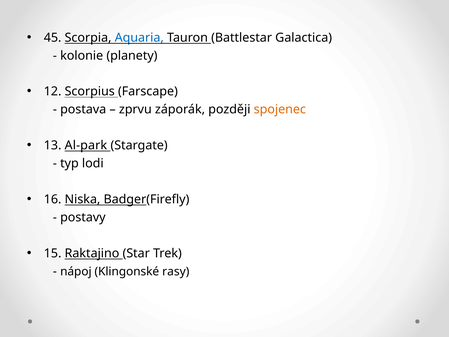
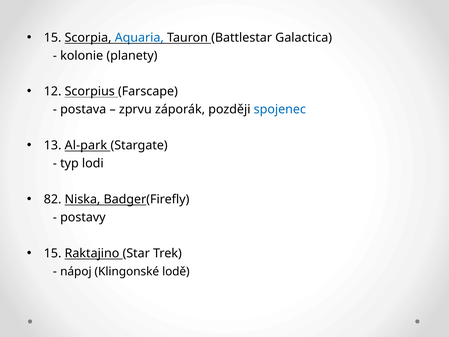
45: 45 -> 15 (53, 38)
spojenec colour: orange -> blue (280, 109)
16: 16 -> 82 (53, 199)
rasy: rasy -> lodě (176, 271)
